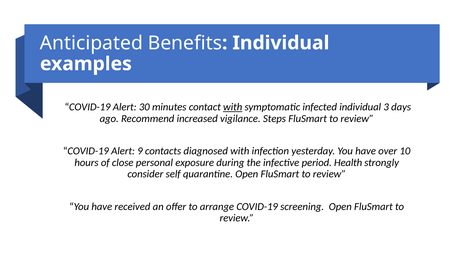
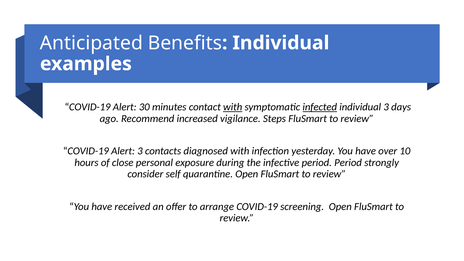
infected underline: none -> present (320, 107)
Alert 9: 9 -> 3 (140, 151)
period Health: Health -> Period (348, 163)
